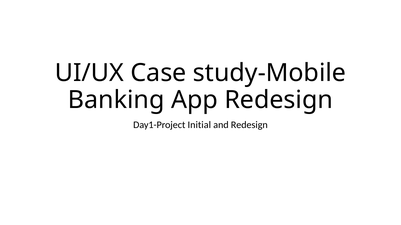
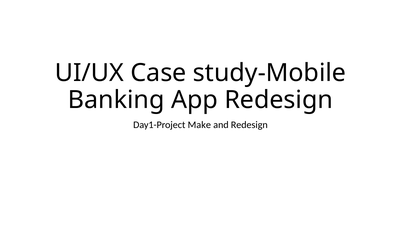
Initial: Initial -> Make (199, 125)
